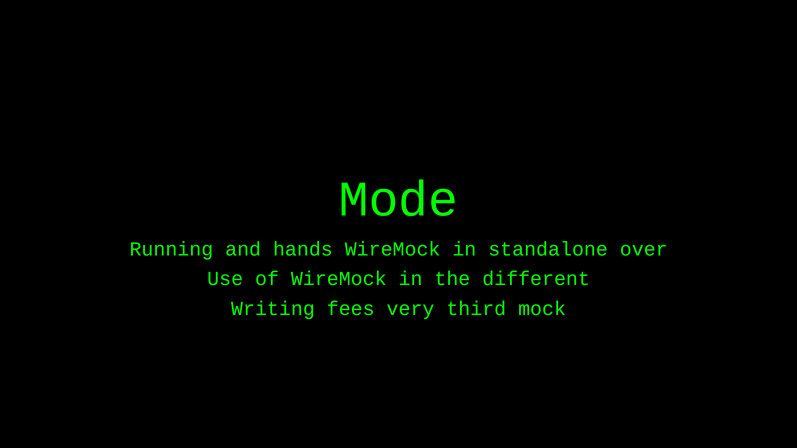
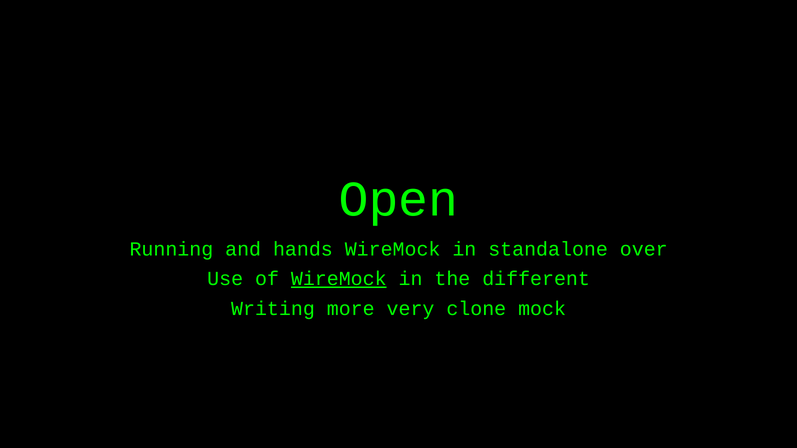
Mode: Mode -> Open (398, 199)
WireMock underline: none -> present (339, 279)
fees: fees -> more (351, 309)
third: third -> clone (476, 309)
